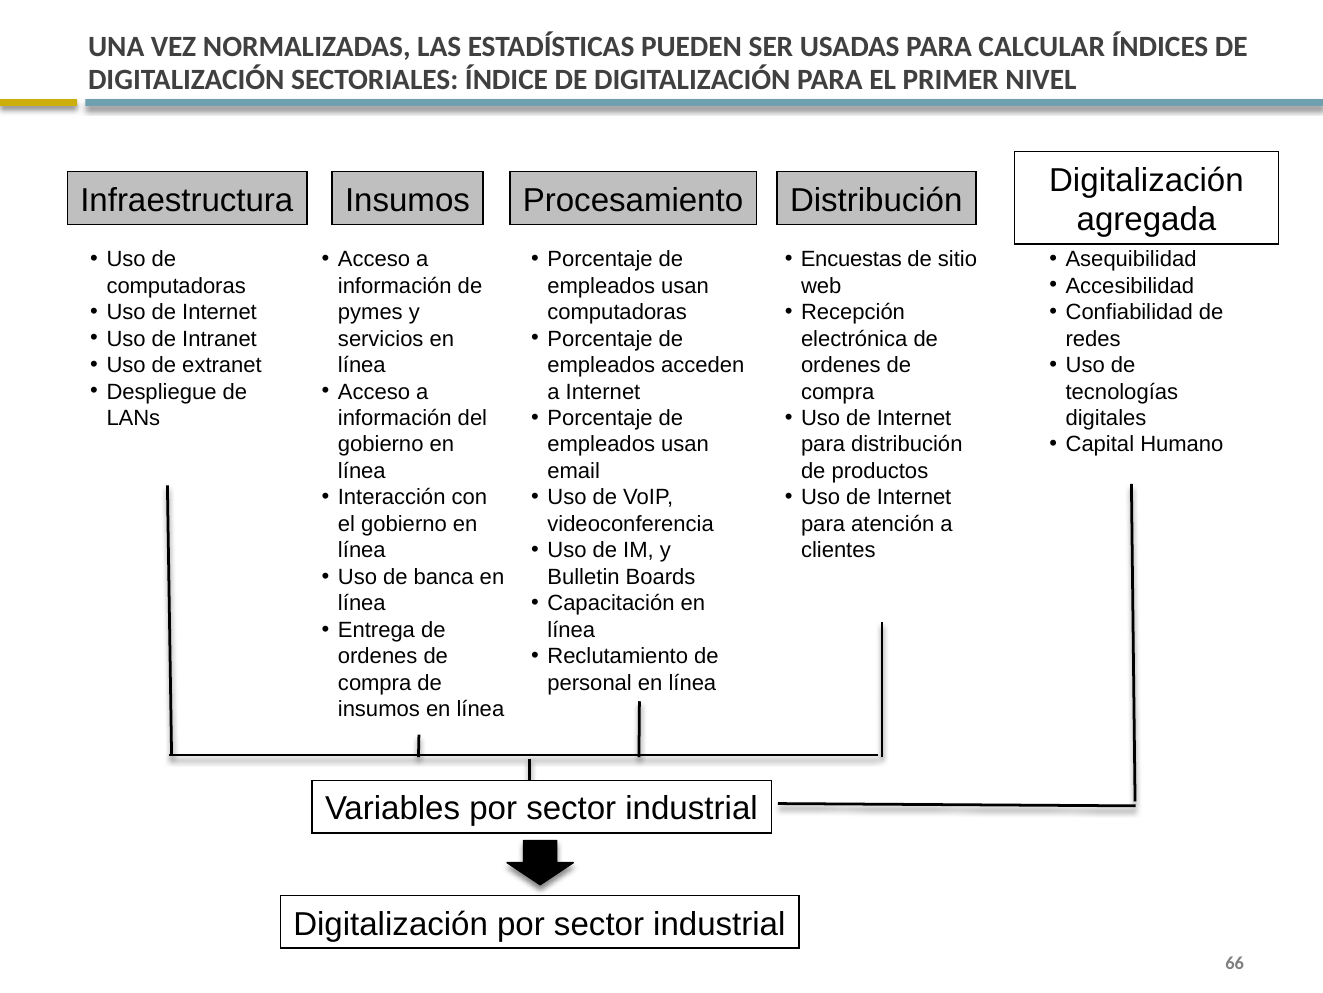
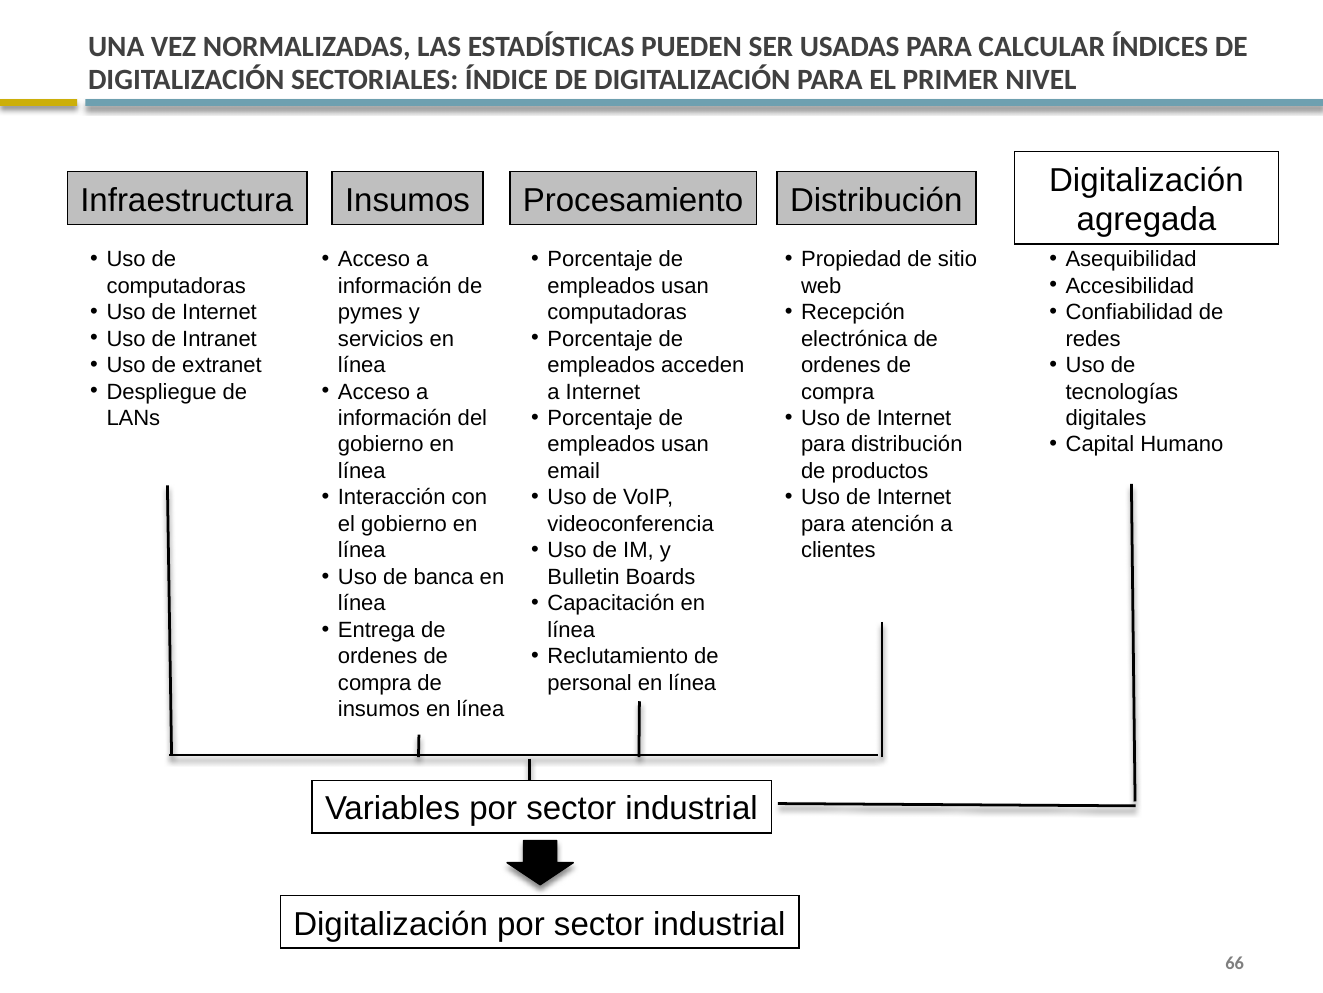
Encuestas: Encuestas -> Propiedad (851, 259)
